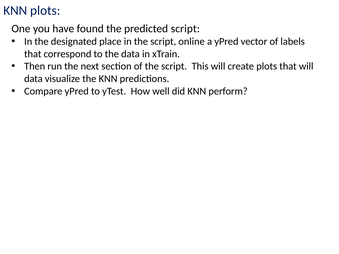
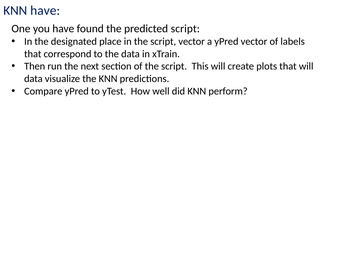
KNN plots: plots -> have (45, 10)
script online: online -> vector (192, 42)
